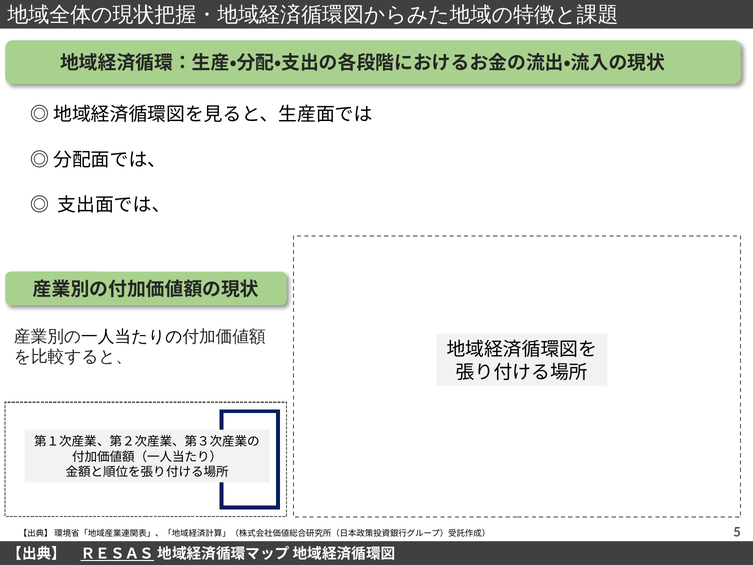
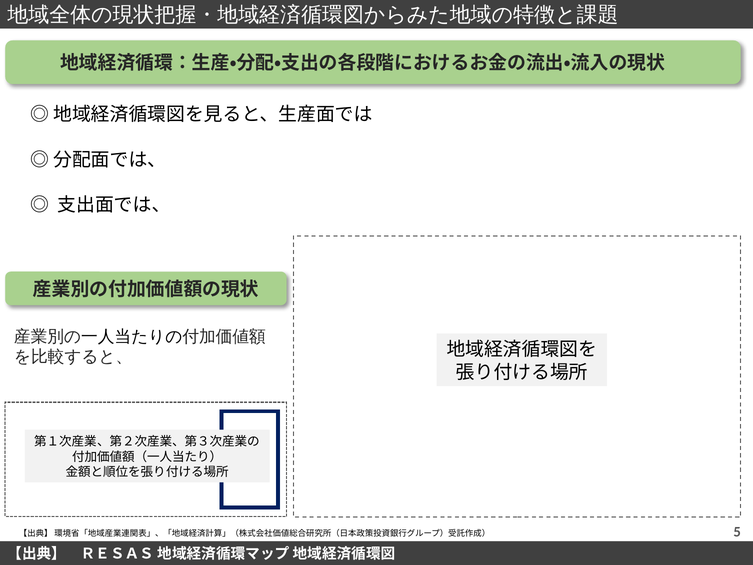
ＲＥＳＡＳ underline: present -> none (117, 554)
